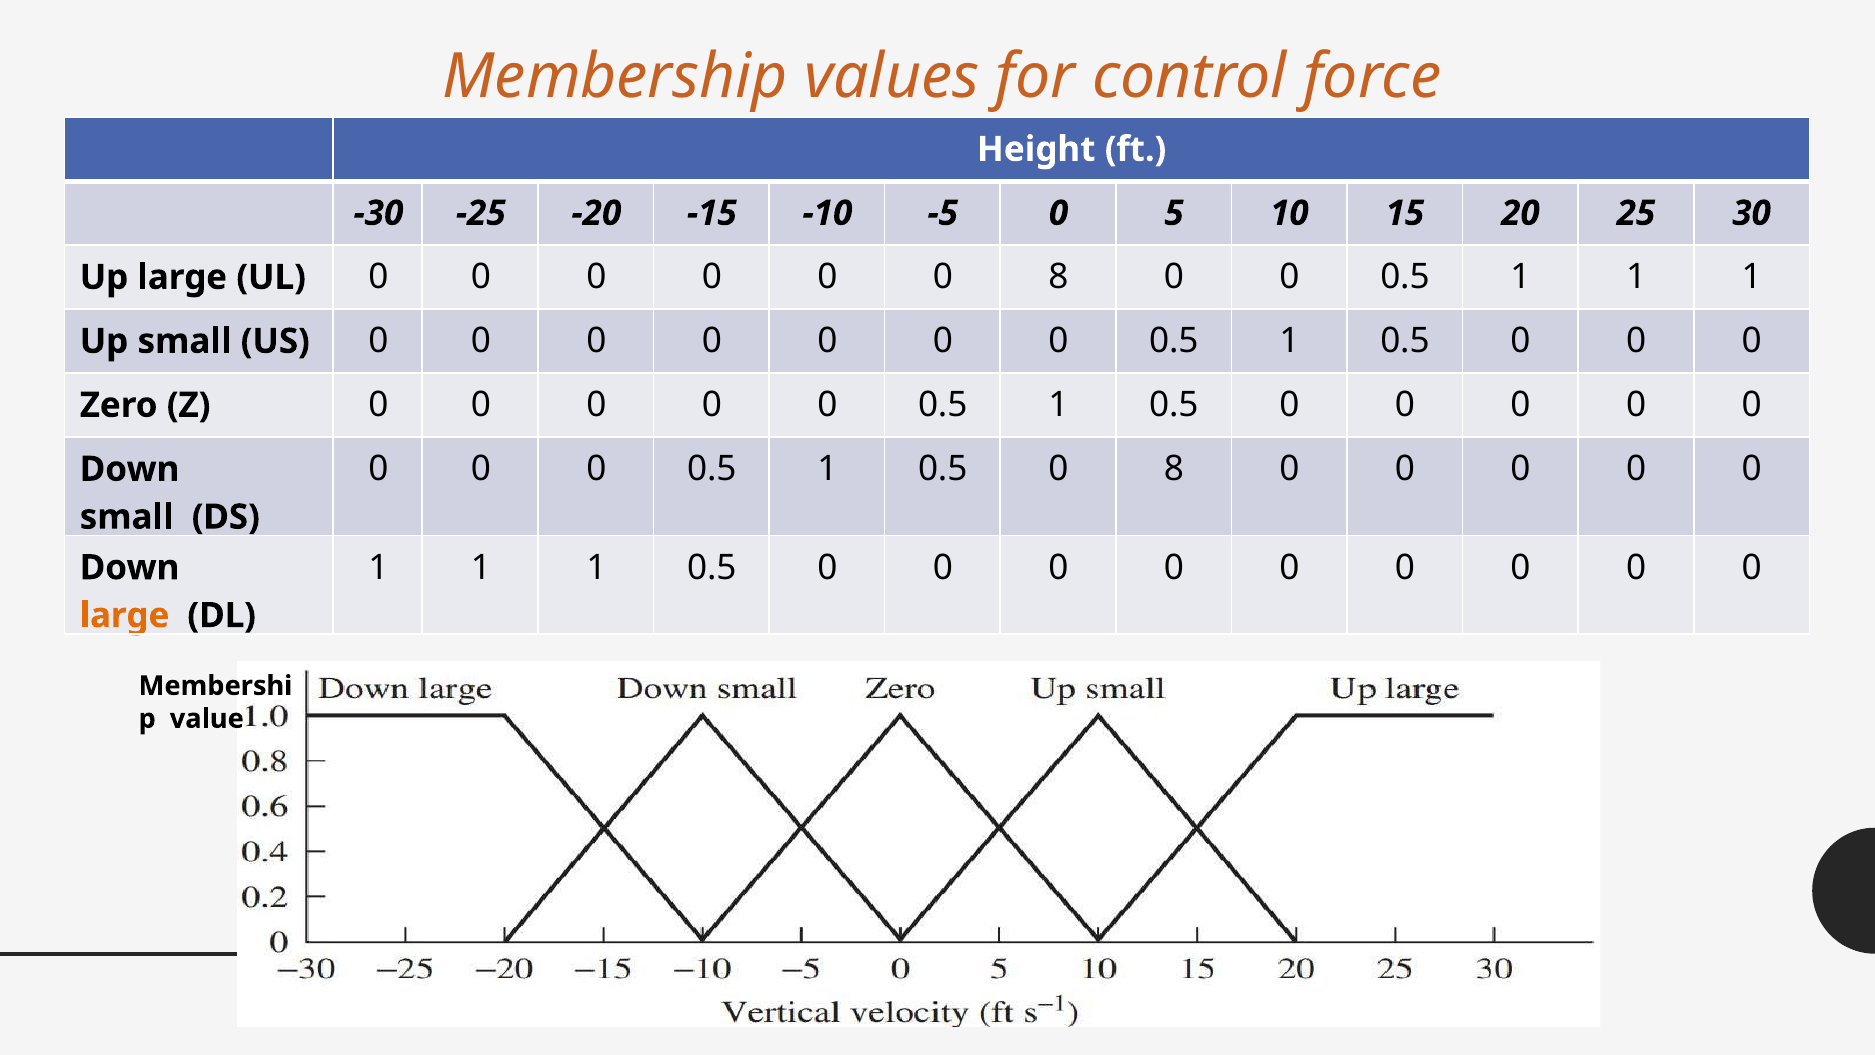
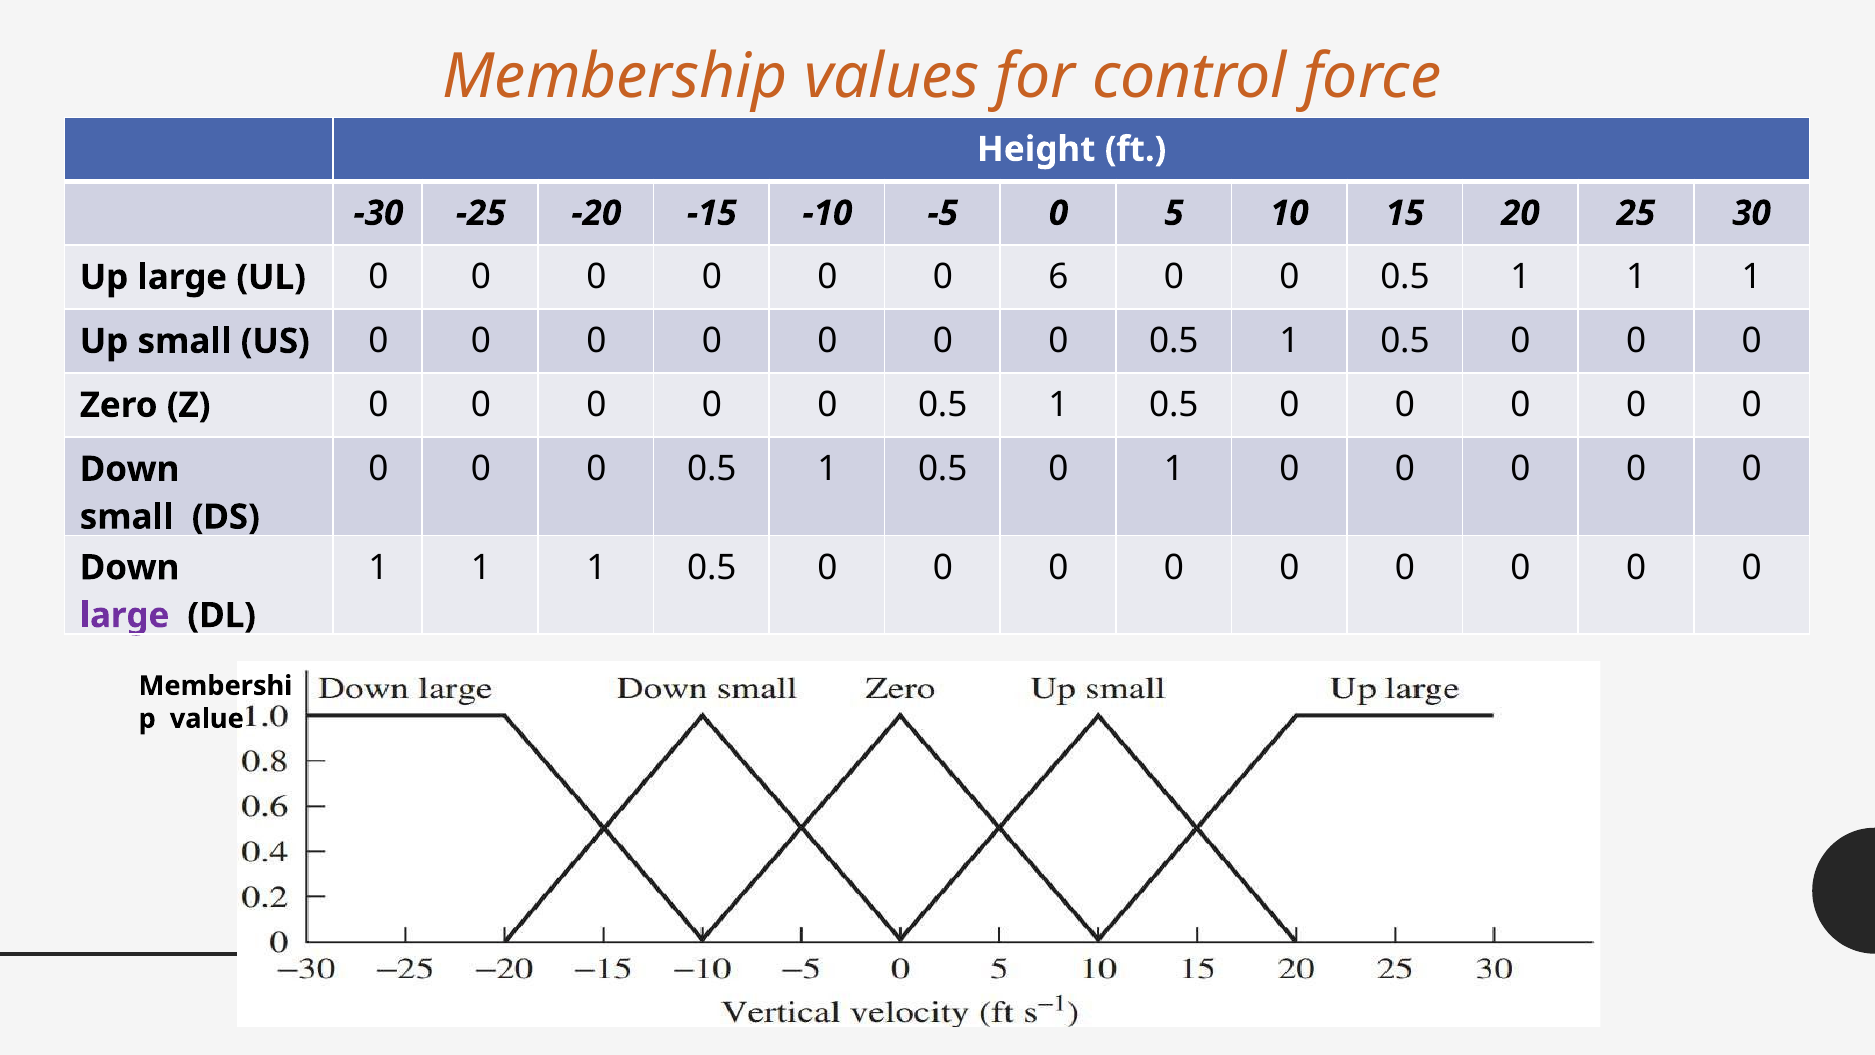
0 0 8: 8 -> 6 (1058, 277)
0.5 0 8: 8 -> 1 (1174, 469)
large colour: orange -> purple (125, 615)
